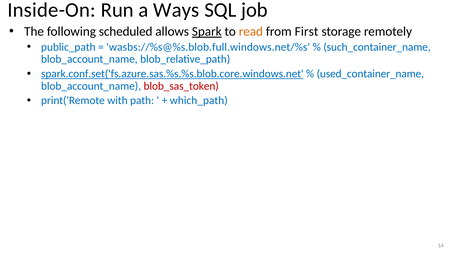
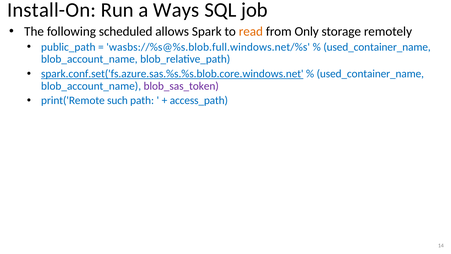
Inside-On: Inside-On -> Install-On (52, 10)
Spark underline: present -> none (207, 31)
First: First -> Only (307, 31)
such_container_name: such_container_name -> used_container_name (377, 47)
blob_sas_token colour: red -> purple (181, 86)
with: with -> such (117, 100)
which_path: which_path -> access_path (199, 100)
